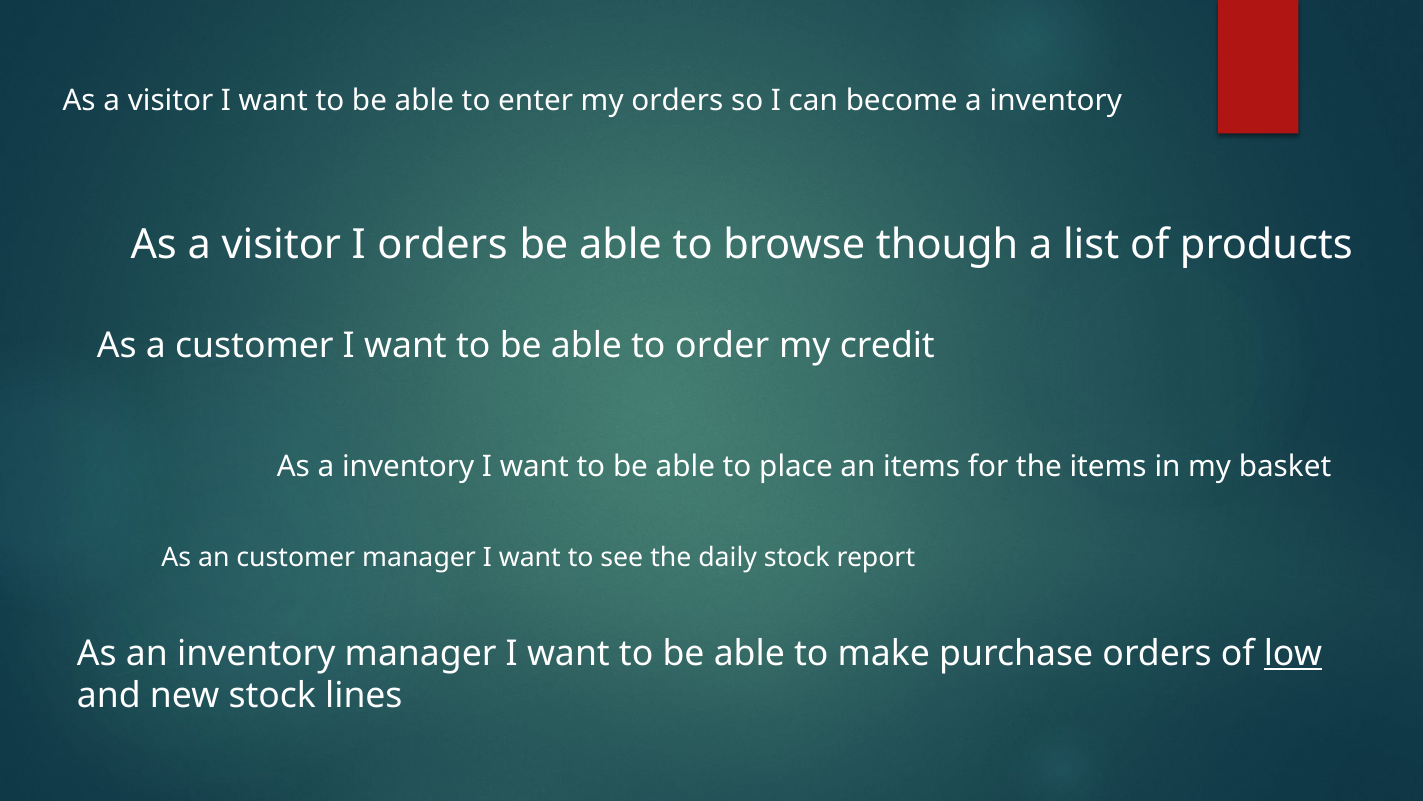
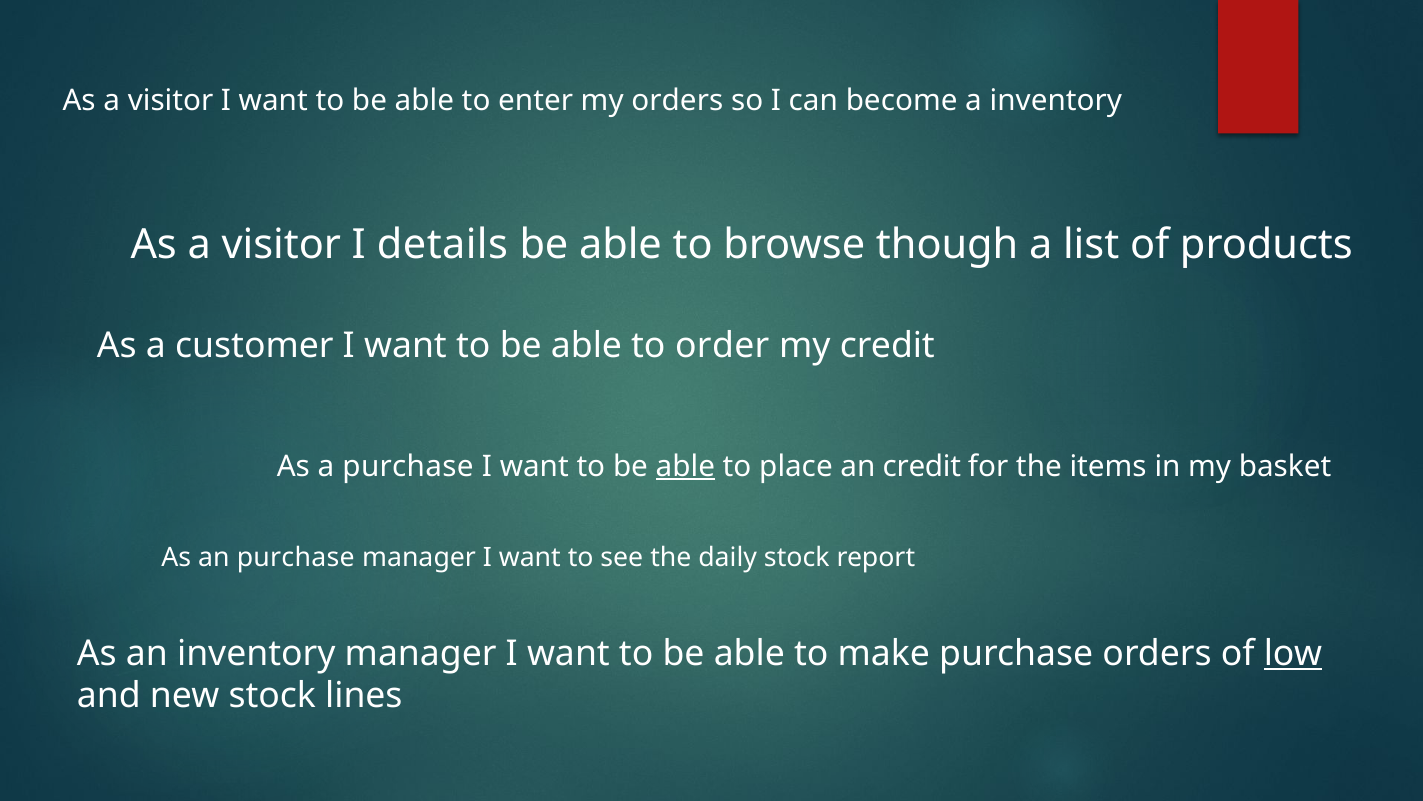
I orders: orders -> details (442, 245)
As a inventory: inventory -> purchase (408, 466)
able underline: none -> present (685, 466)
an items: items -> credit (922, 466)
an customer: customer -> purchase (296, 557)
